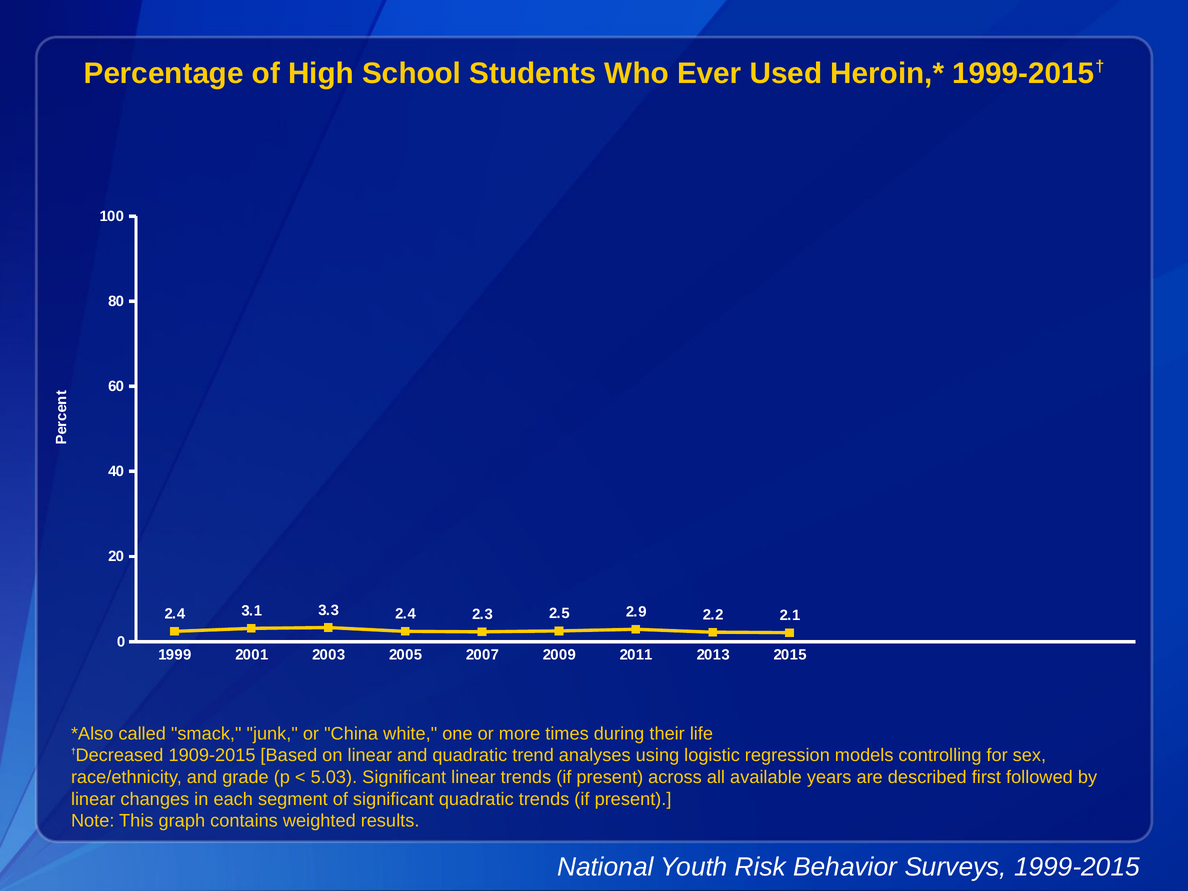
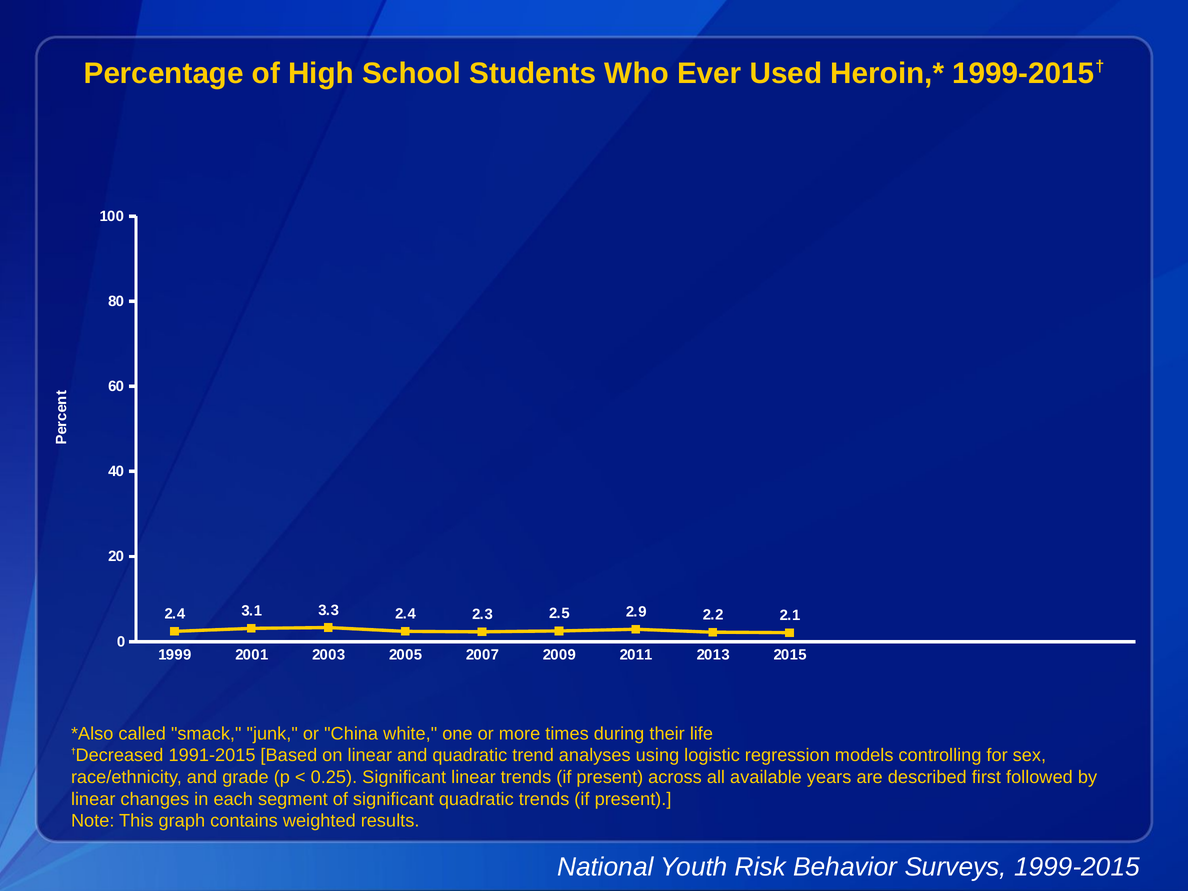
1909-2015: 1909-2015 -> 1991-2015 (212, 755)
5.03: 5.03 -> 0.25 (334, 777)
